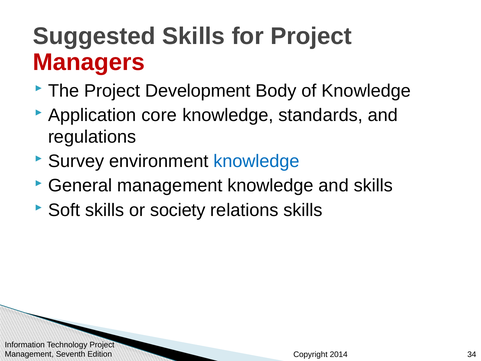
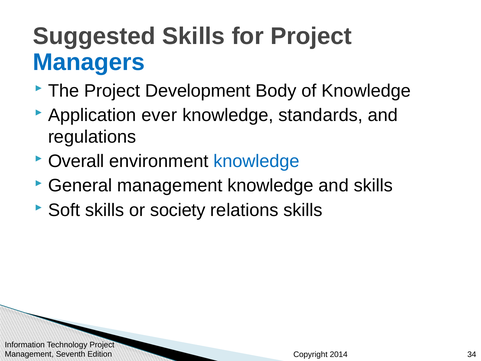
Managers colour: red -> blue (89, 62)
core: core -> ever (159, 115)
Survey: Survey -> Overall (76, 161)
